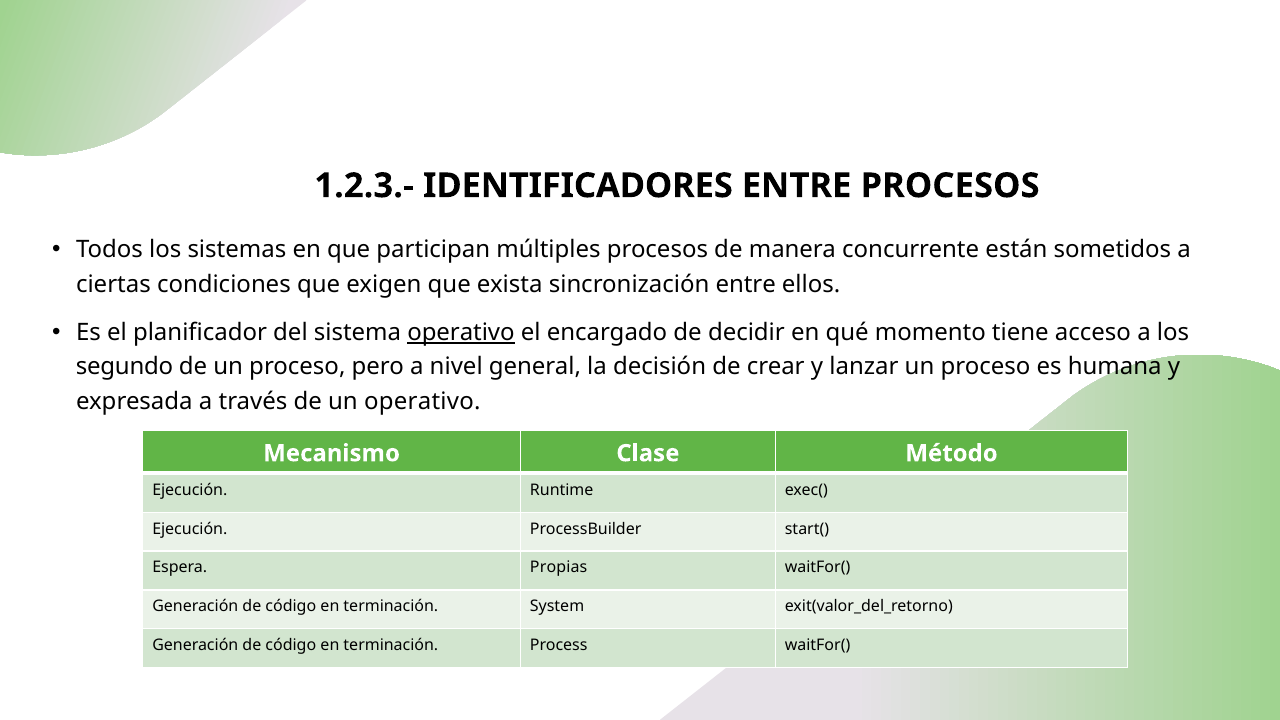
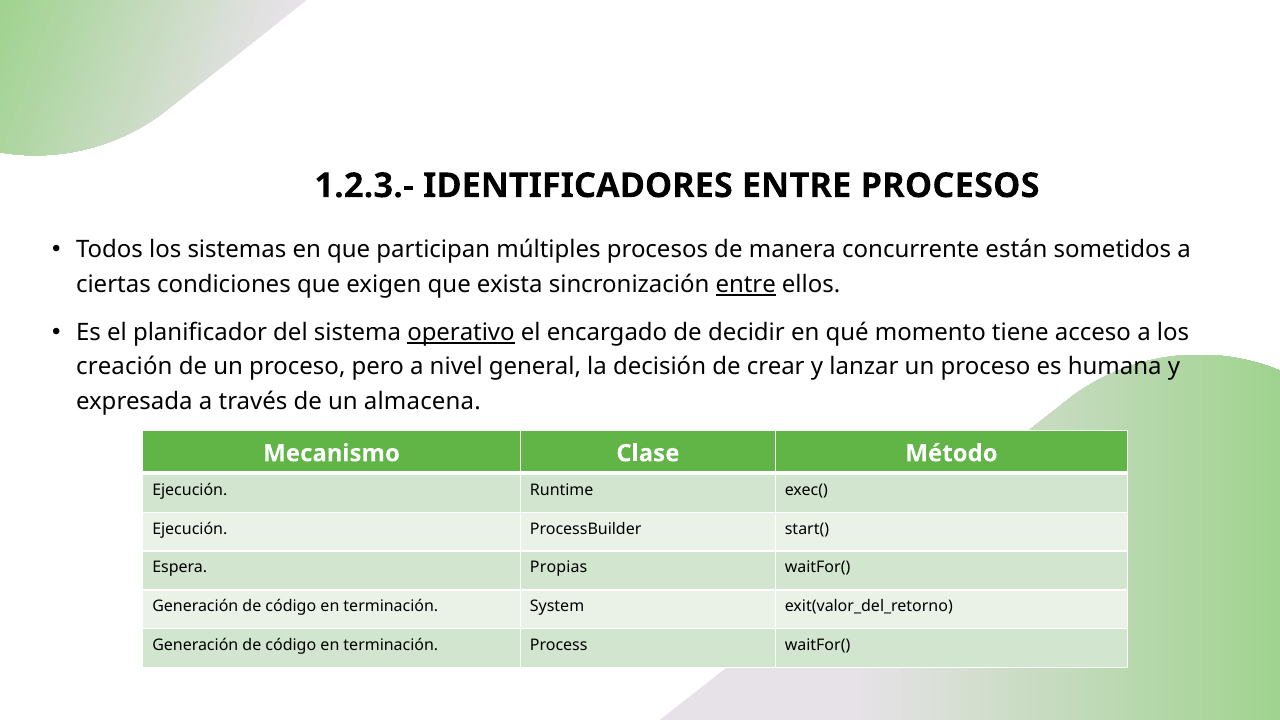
entre underline: none -> present (746, 285)
segundo: segundo -> creación (124, 367)
un operativo: operativo -> almacena (422, 402)
